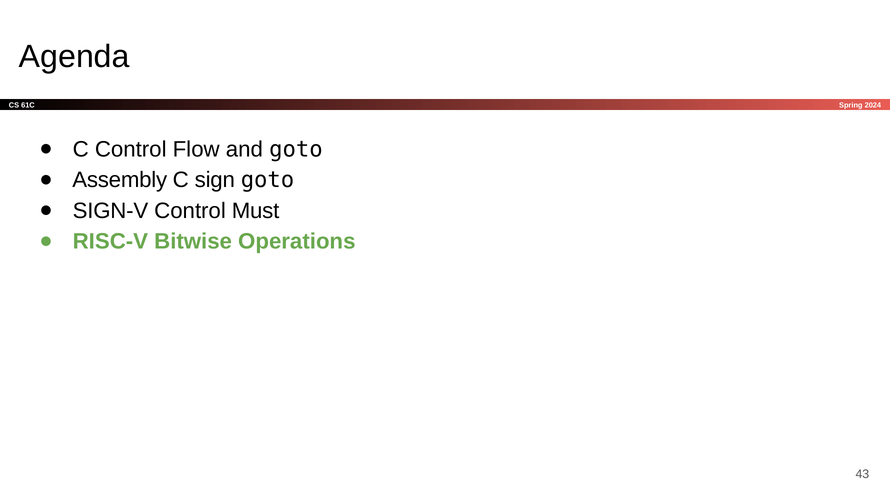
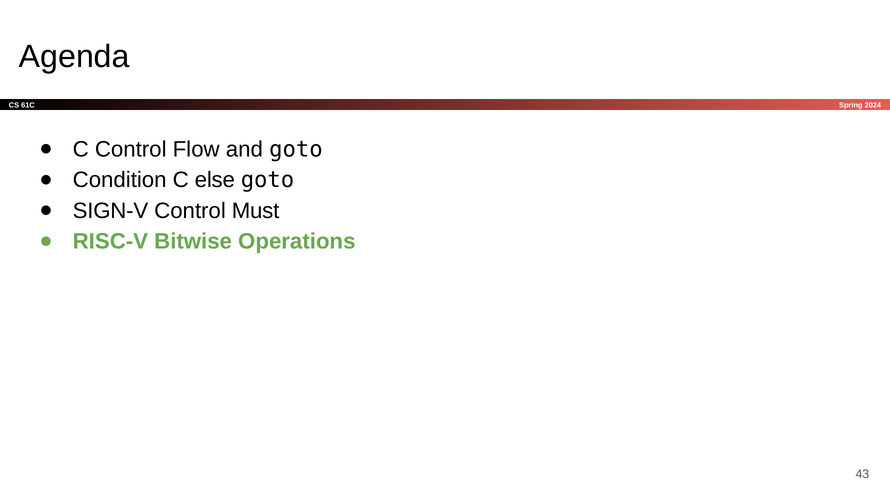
Assembly: Assembly -> Condition (120, 180)
sign: sign -> else (215, 180)
